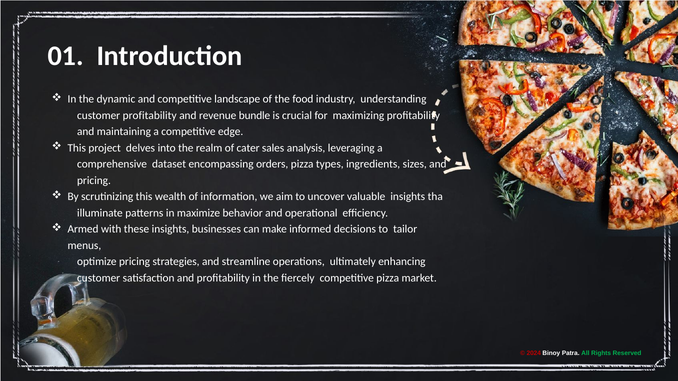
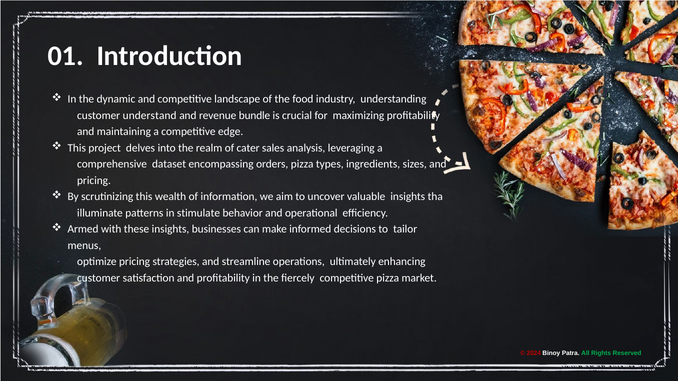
customer profitability: profitability -> understand (150, 116)
maximize: maximize -> stimulate (198, 213)
